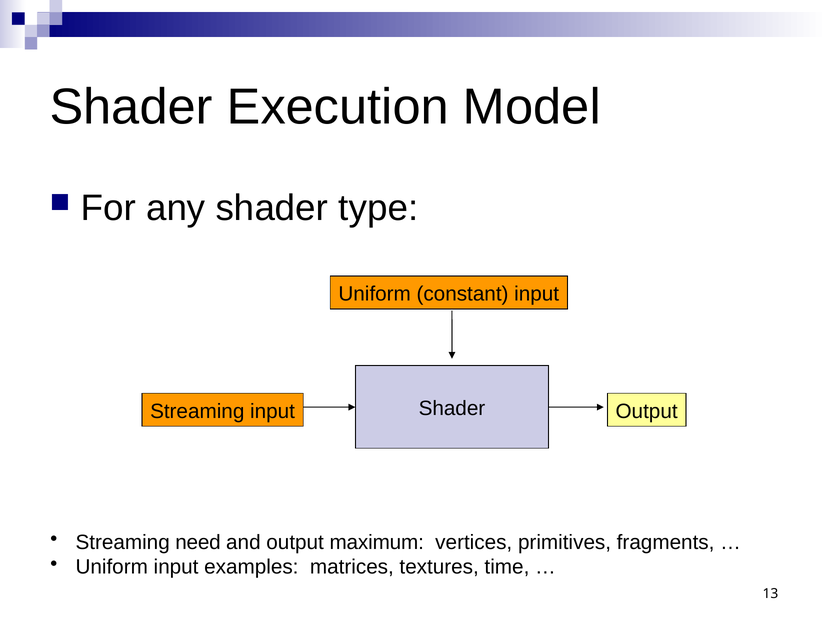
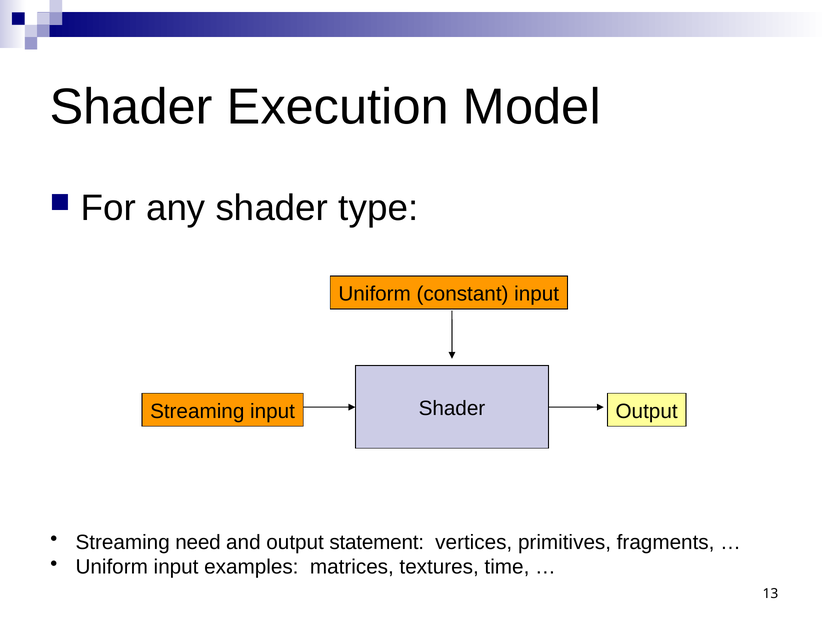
maximum: maximum -> statement (377, 542)
